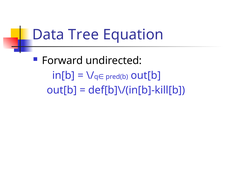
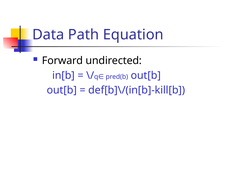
Tree: Tree -> Path (84, 35)
